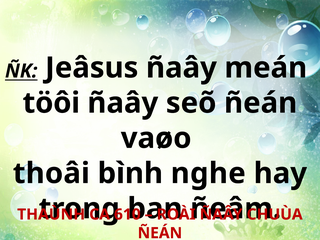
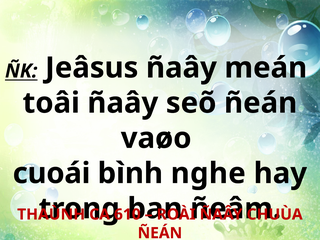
töôi: töôi -> toâi (51, 103)
thoâi: thoâi -> cuoái (52, 173)
